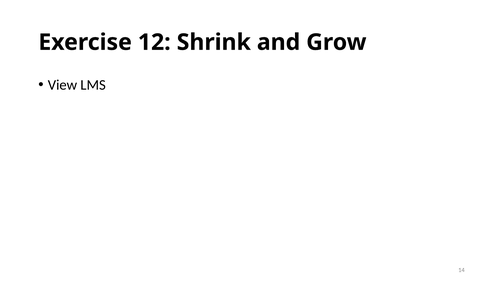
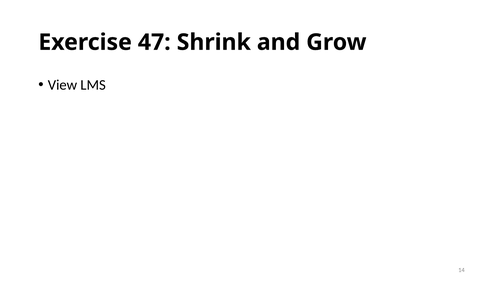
12: 12 -> 47 (154, 42)
